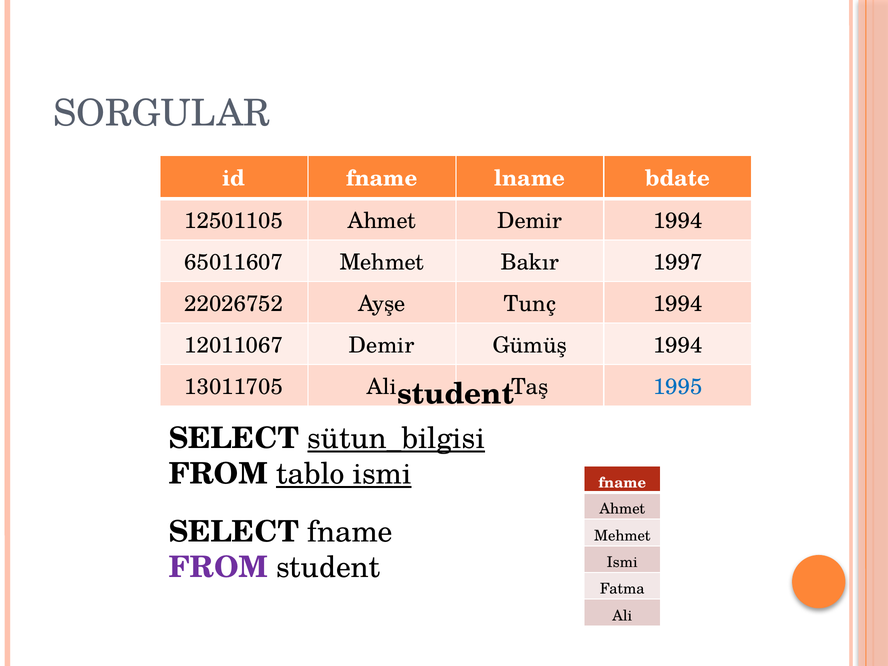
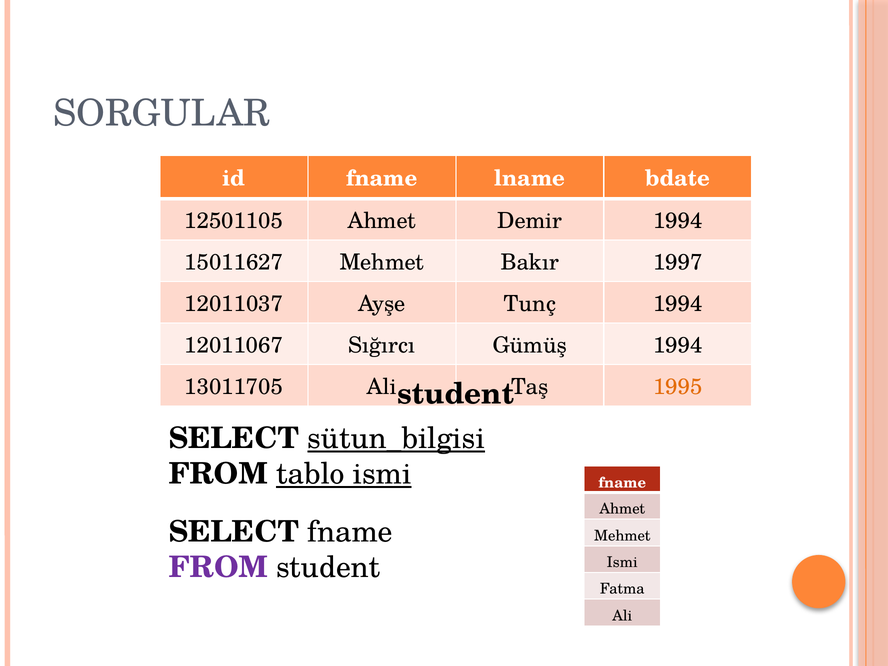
65011607: 65011607 -> 15011627 (234, 262)
22026752: 22026752 -> 12011037 (234, 304)
12011067 Demir: Demir -> Sığırcı (382, 345)
1995 colour: blue -> orange (678, 387)
